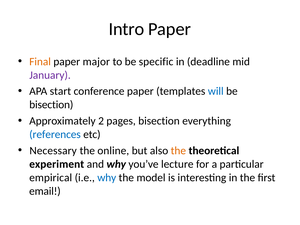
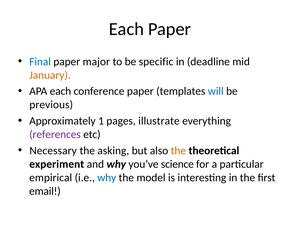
Intro: Intro -> Each (126, 29)
Final colour: orange -> blue (40, 62)
January colour: purple -> orange (50, 75)
APA start: start -> each (60, 91)
bisection: bisection -> previous (51, 105)
2: 2 -> 1 (101, 121)
pages bisection: bisection -> illustrate (159, 121)
references colour: blue -> purple (55, 134)
online: online -> asking (113, 151)
lecture: lecture -> science (177, 164)
